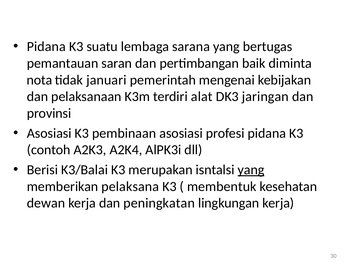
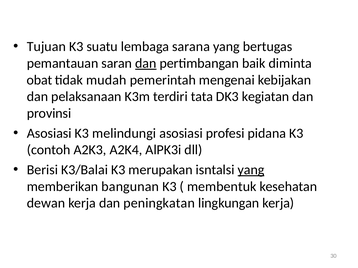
Pidana: Pidana -> Tujuan (46, 47)
dan underline: none -> present (146, 63)
nota: nota -> obat (39, 80)
januari: januari -> mudah (106, 80)
alat: alat -> tata (202, 97)
jaringan: jaringan -> kegiatan (266, 97)
pembinaan: pembinaan -> melindungi (124, 133)
pelaksana: pelaksana -> bangunan (130, 187)
